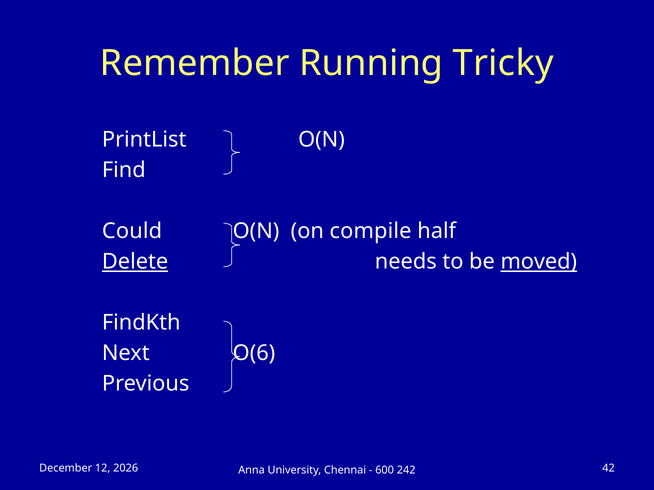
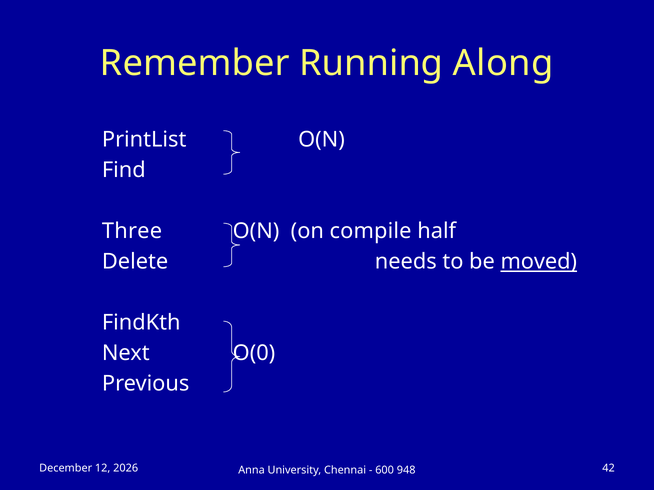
Tricky: Tricky -> Along (503, 63)
Could: Could -> Three (132, 231)
Delete underline: present -> none (135, 262)
O(6: O(6 -> O(0 (254, 354)
242: 242 -> 948 (406, 471)
